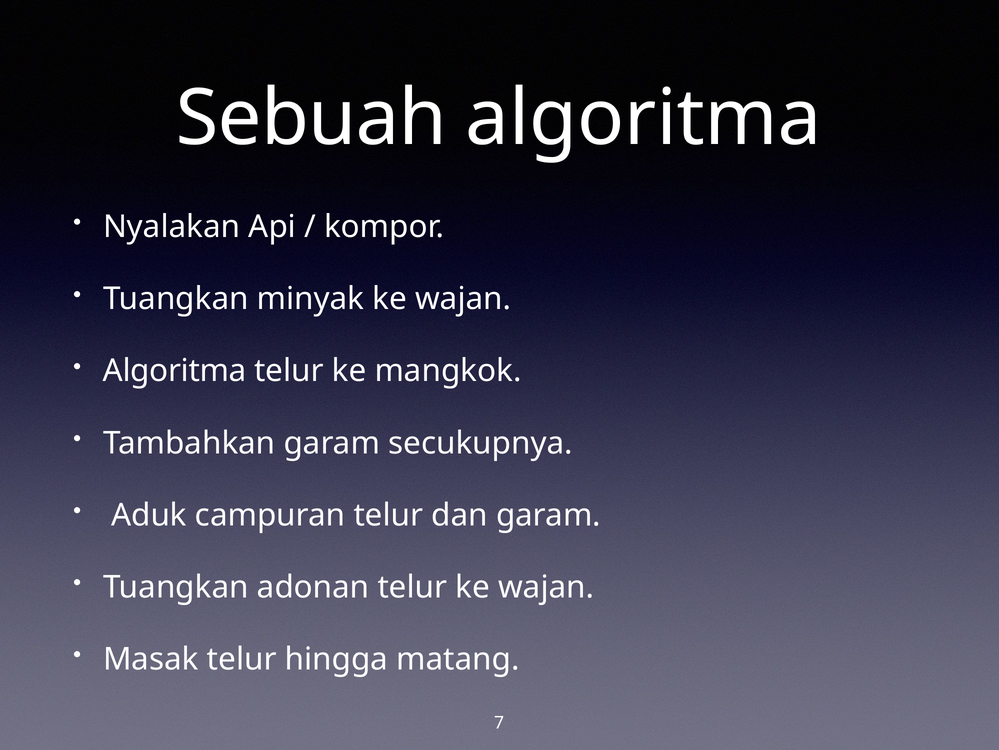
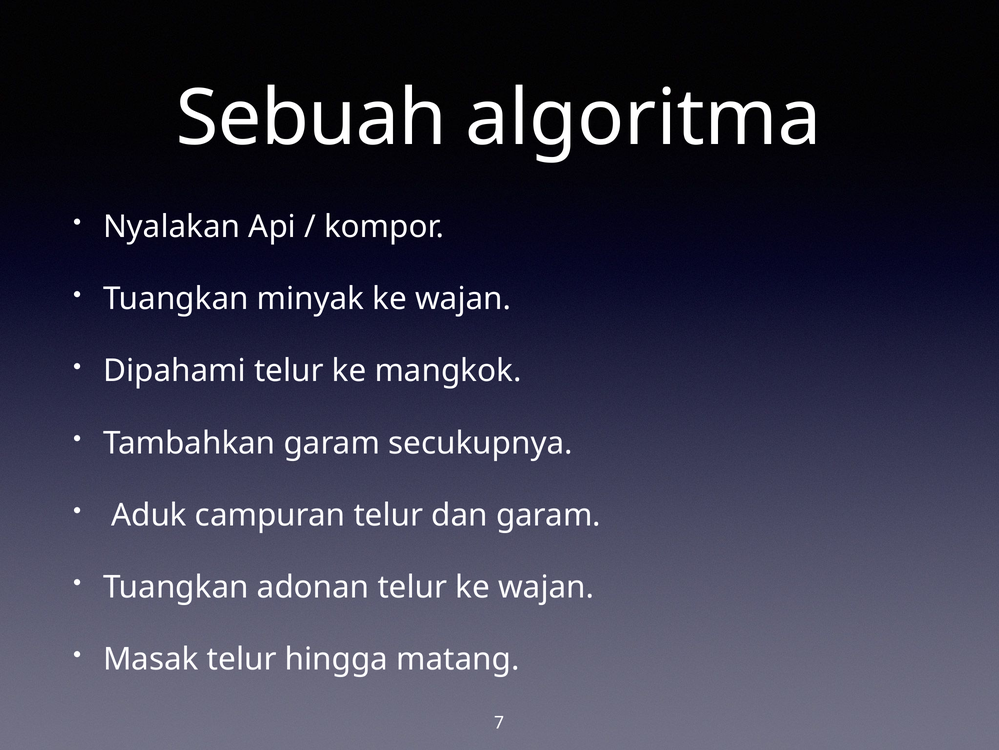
Algoritma: Algoritma -> Dipahami (174, 371)
